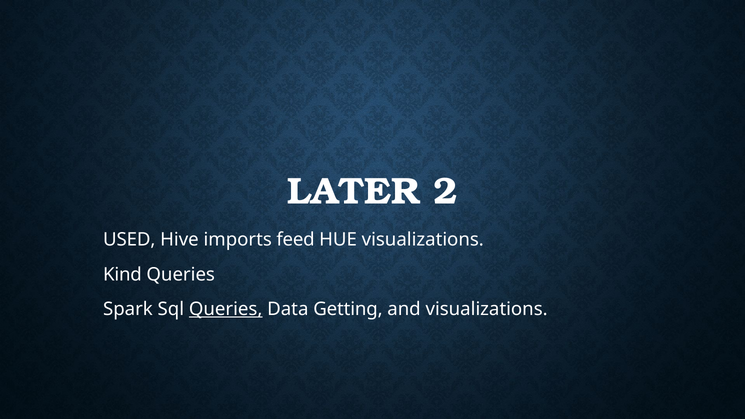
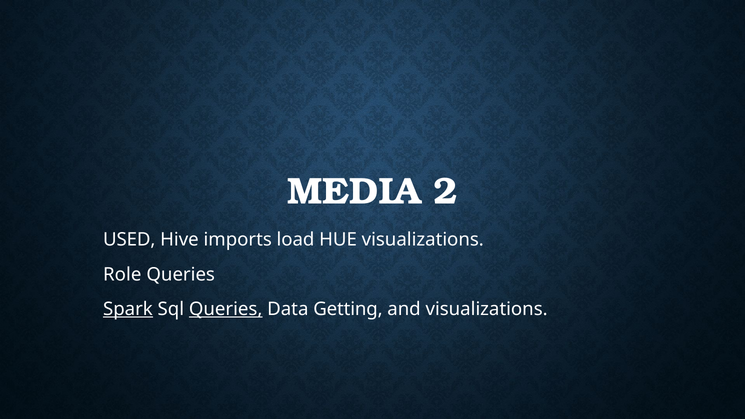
LATER: LATER -> MEDIA (354, 191)
feed: feed -> load (295, 240)
Kind: Kind -> Role (122, 274)
Spark underline: none -> present (128, 309)
